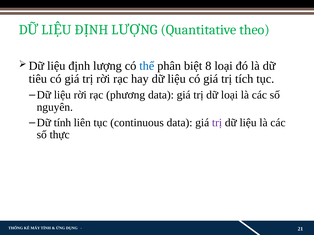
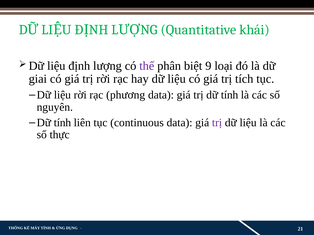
theo: theo -> khái (254, 30)
thể colour: blue -> purple (147, 66)
8: 8 -> 9 (208, 66)
tiêu: tiêu -> giai (38, 79)
trị dữ loại: loại -> tính (230, 95)
